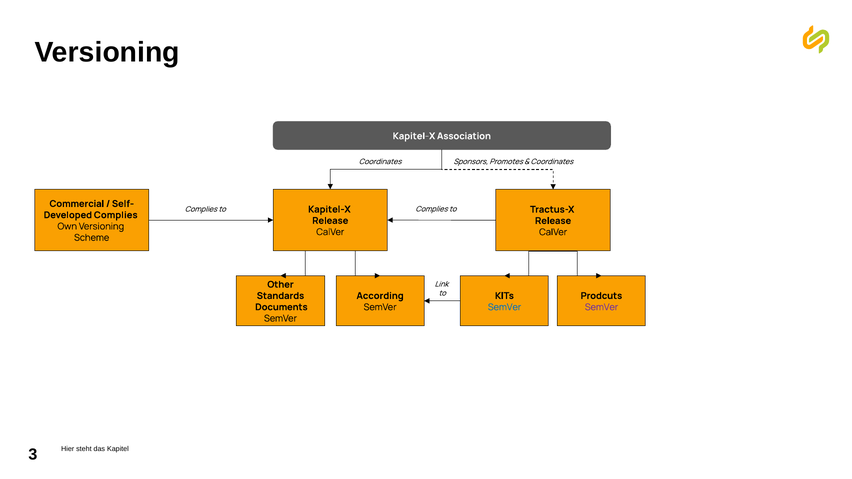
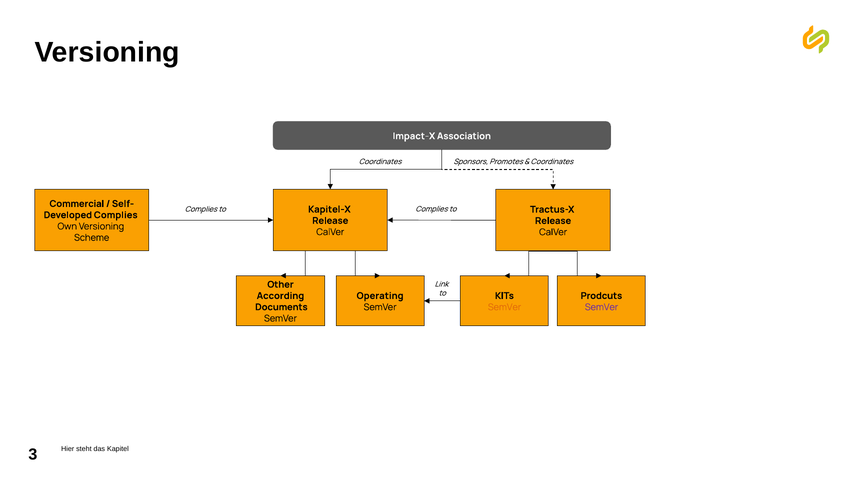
Kapitel-X: Kapitel-X -> Impact-X (414, 136)
Standards: Standards -> According (280, 296)
According: According -> Operating (380, 296)
SemVer colour: blue -> orange (505, 307)
